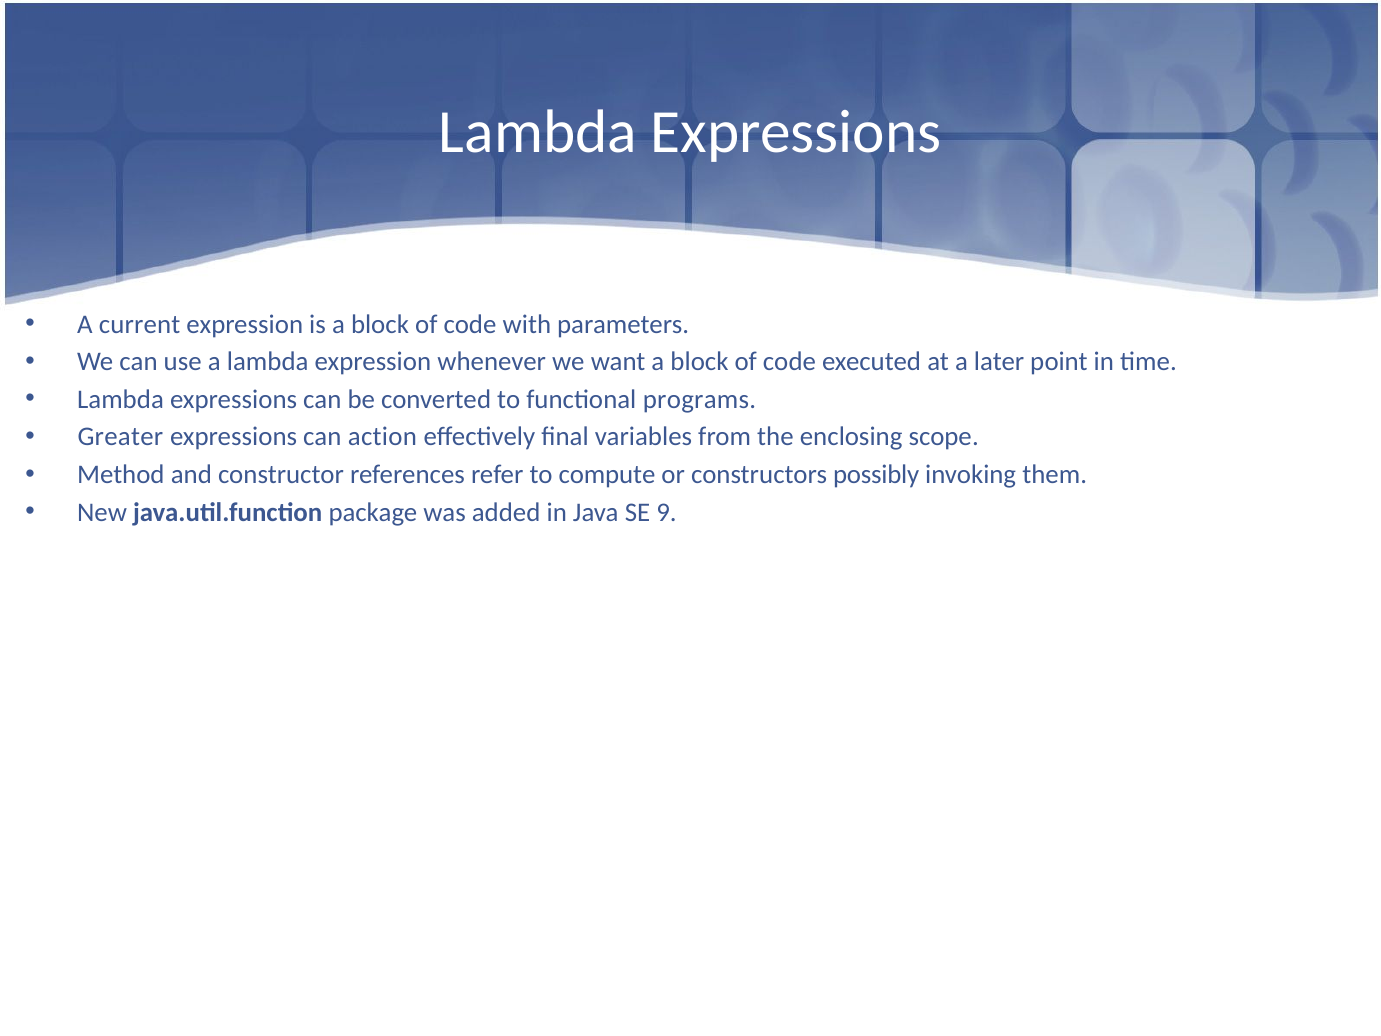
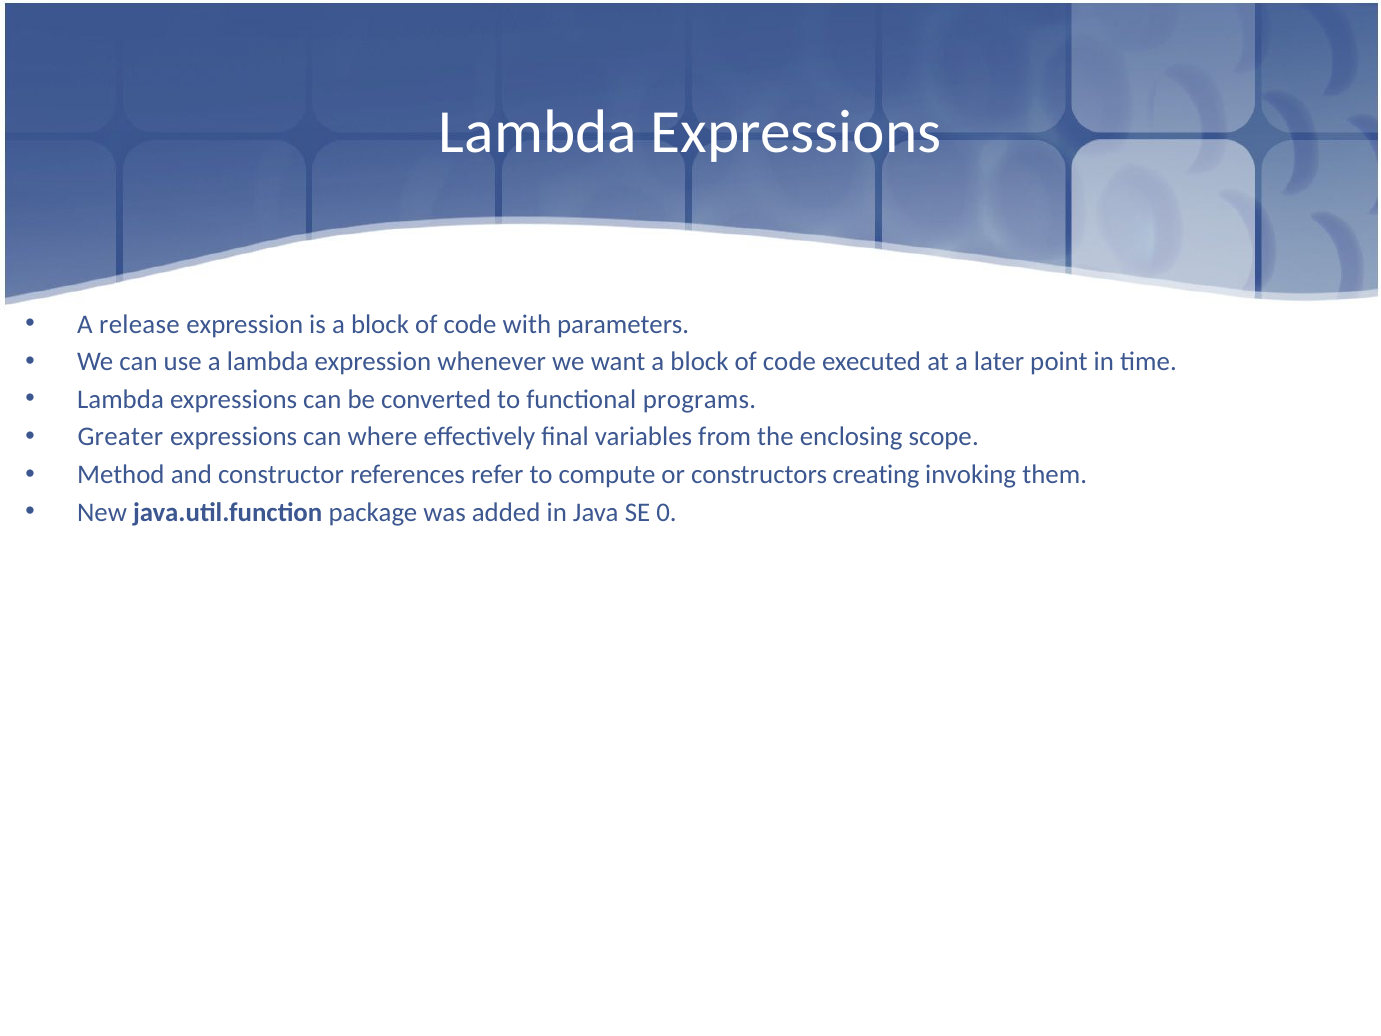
current: current -> release (139, 324)
action: action -> where (382, 437)
possibly: possibly -> creating (876, 475)
9: 9 -> 0 (667, 512)
